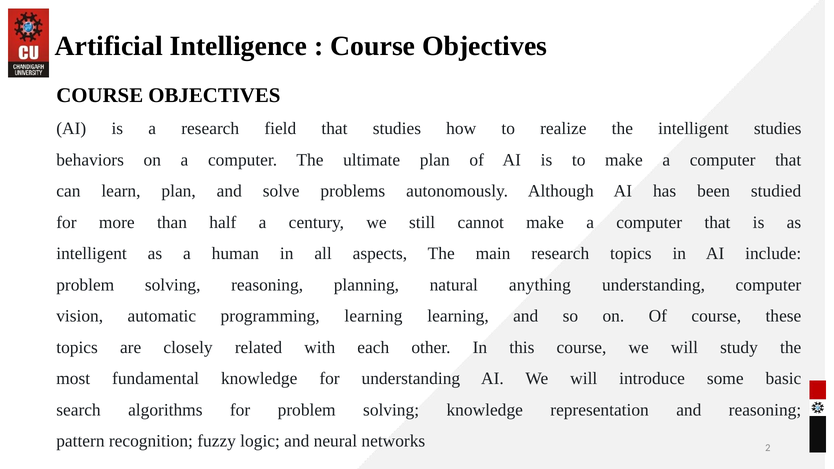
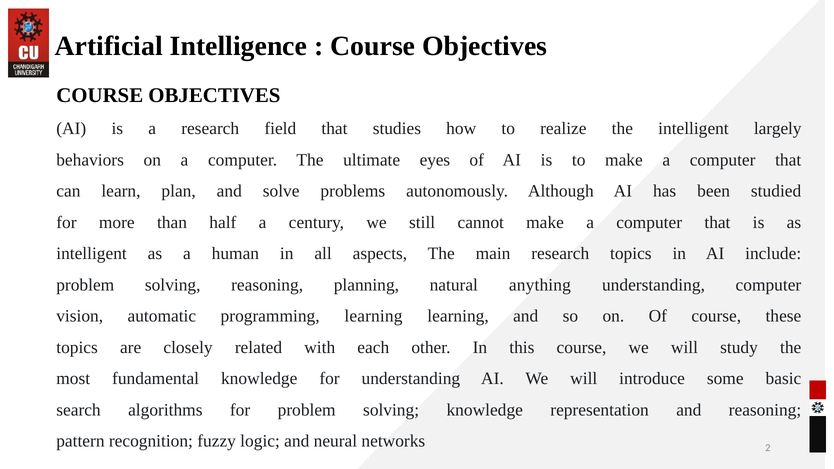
intelligent studies: studies -> largely (778, 129)
ultimate plan: plan -> eyes (435, 160)
